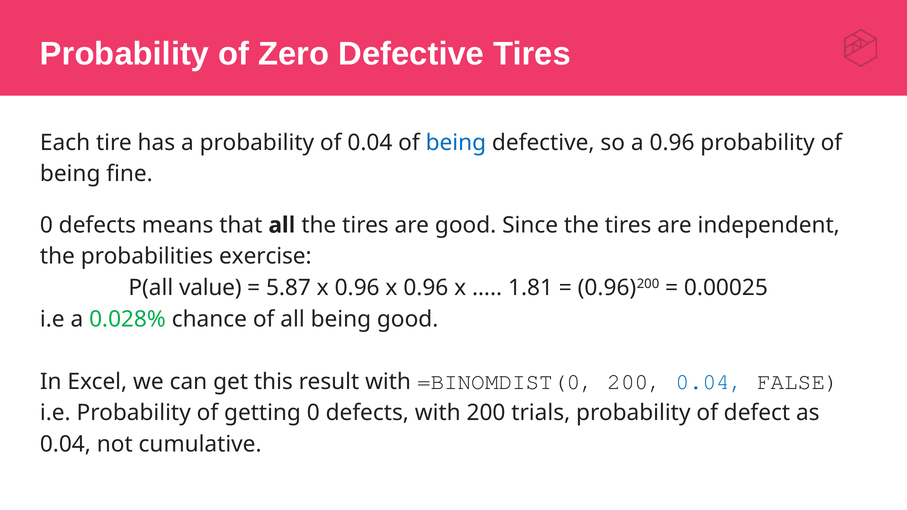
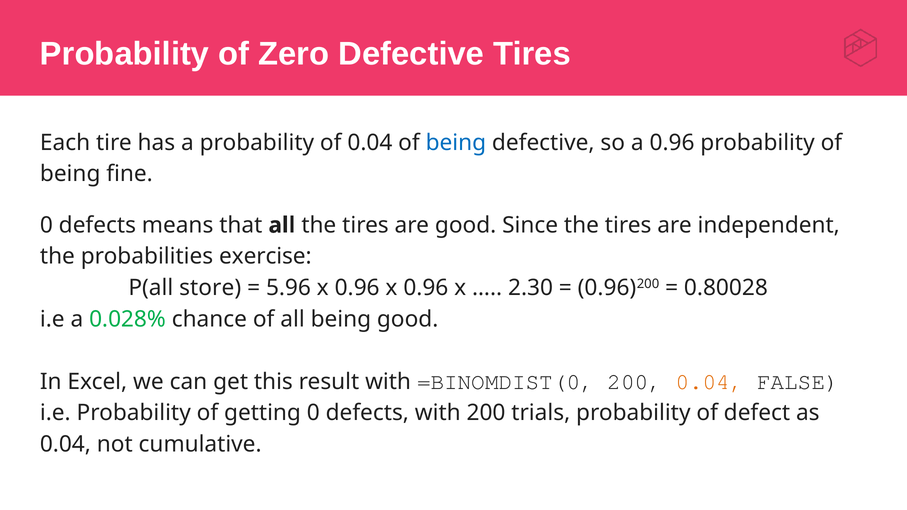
value: value -> store (210, 288)
5.87: 5.87 -> 5.96 (288, 288)
1.81: 1.81 -> 2.30 (531, 288)
0.00025: 0.00025 -> 0.80028 (726, 288)
0.04 colour: blue -> orange (710, 382)
